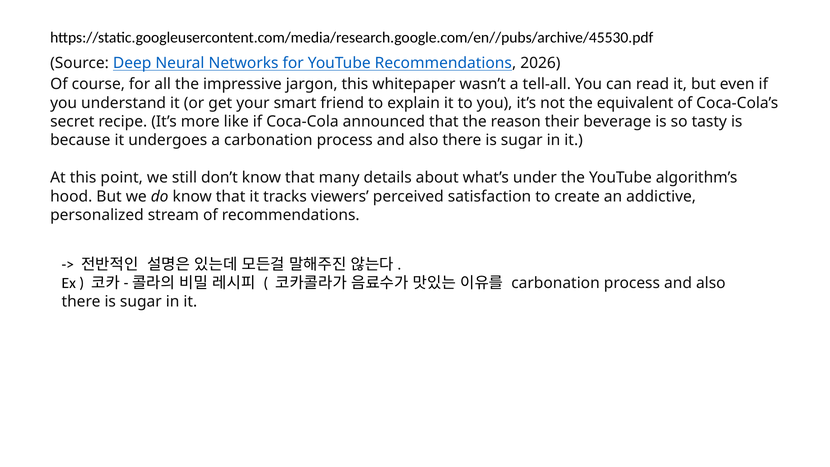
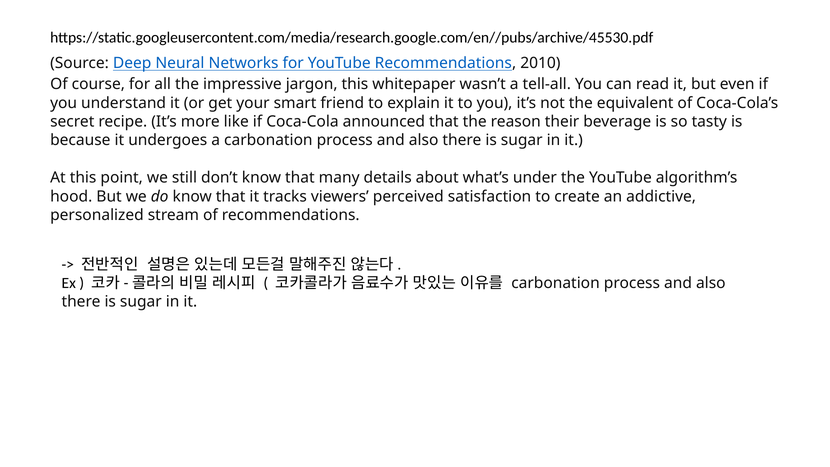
2026: 2026 -> 2010 (540, 63)
